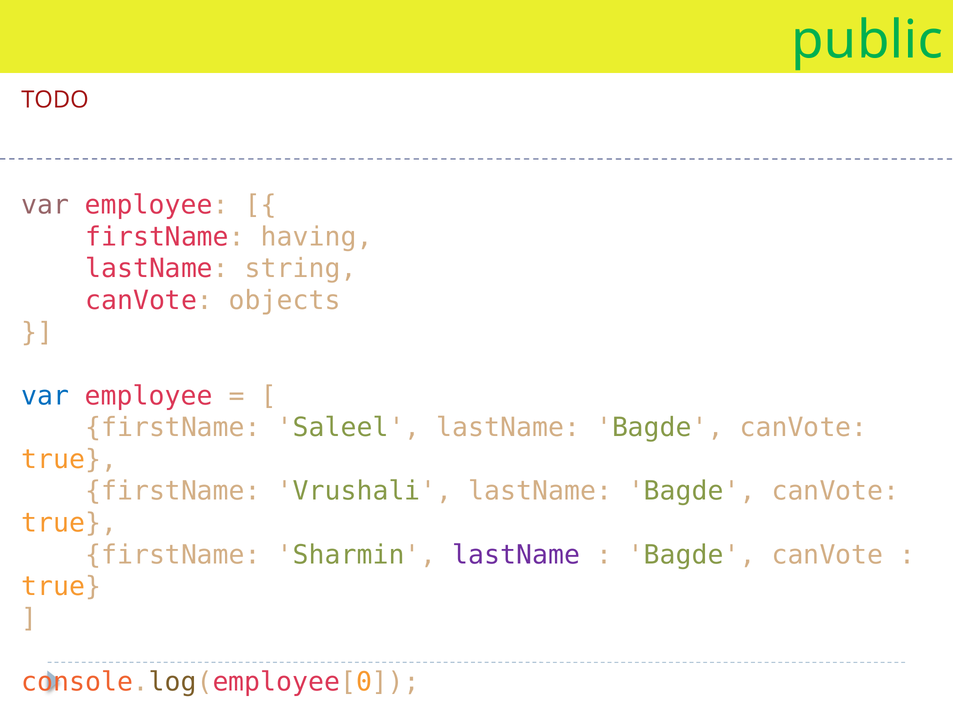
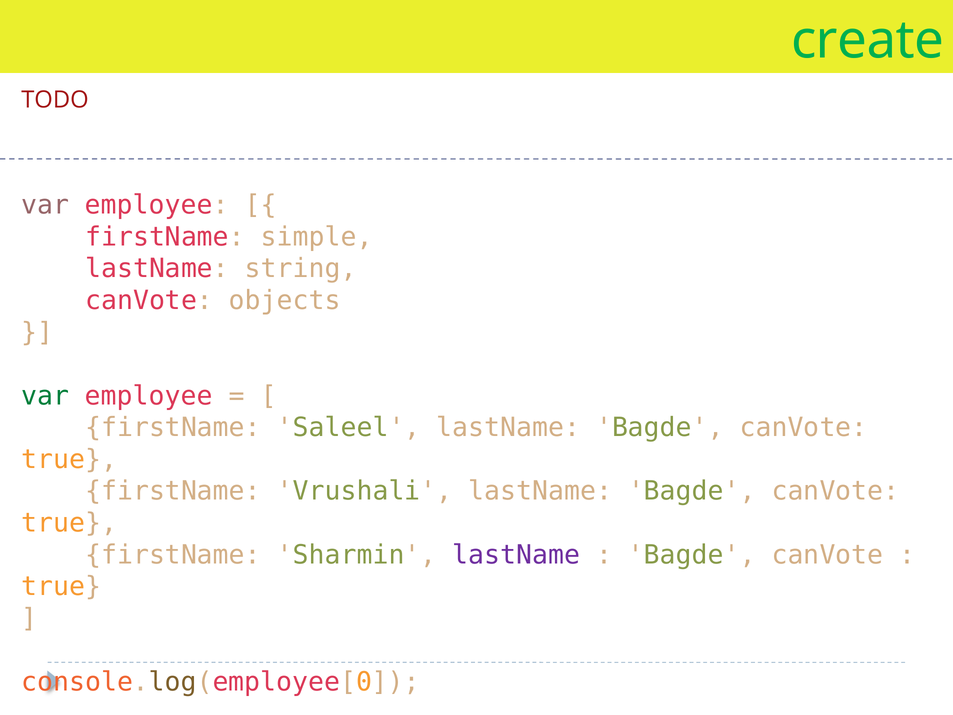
public: public -> create (868, 40)
having: having -> simple (317, 237)
var colour: blue -> green (45, 396)
